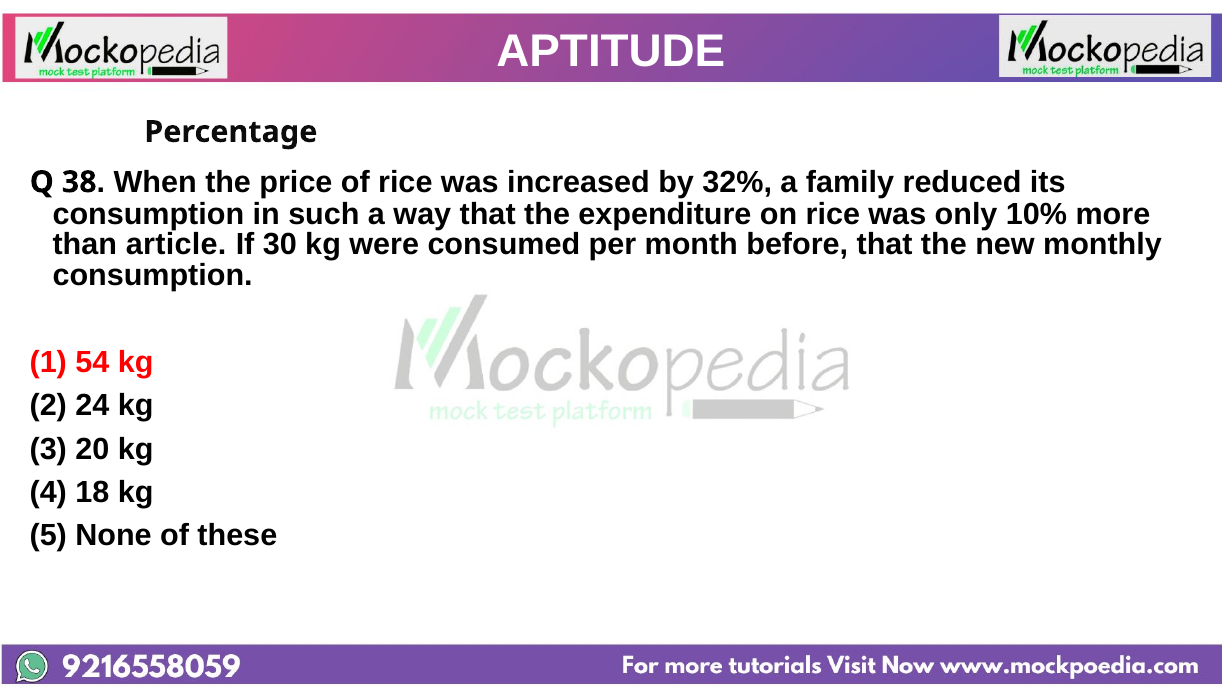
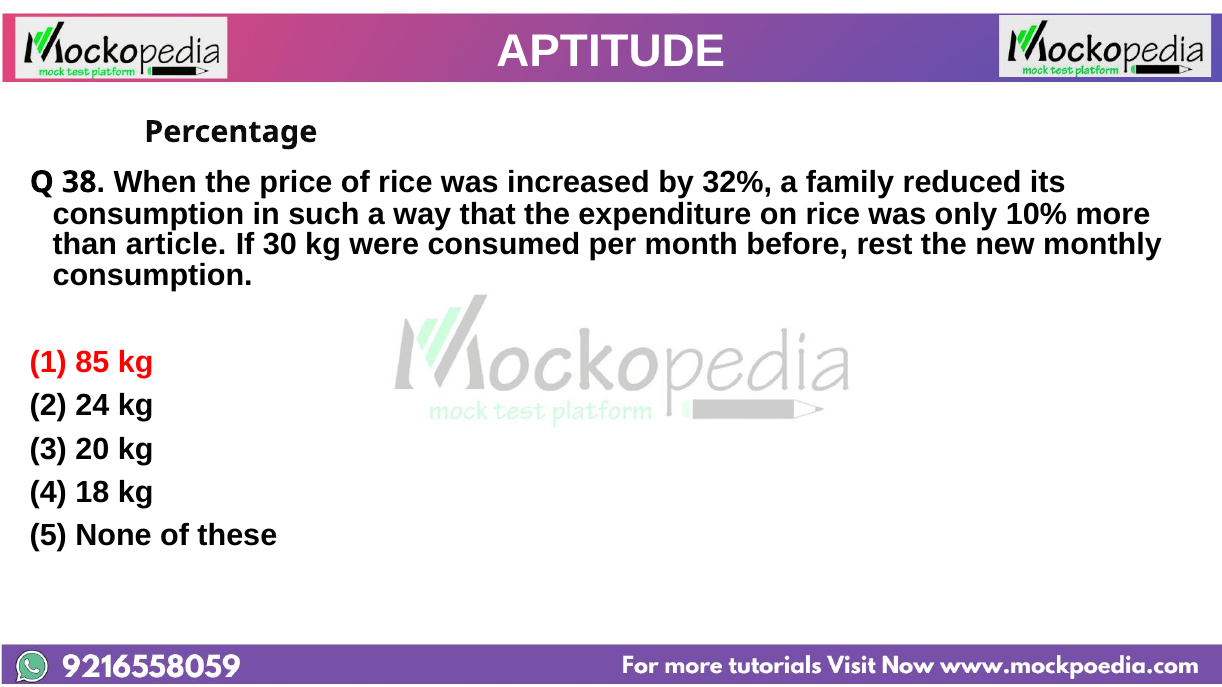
before that: that -> rest (885, 245)
54: 54 -> 85 (92, 362)
